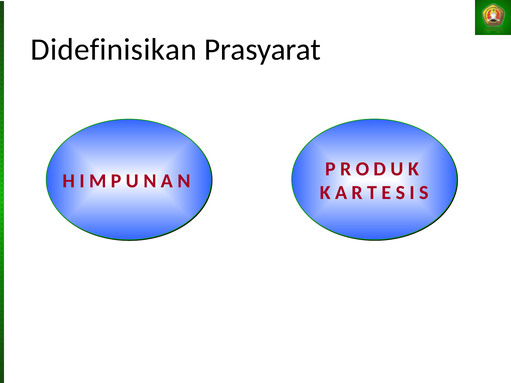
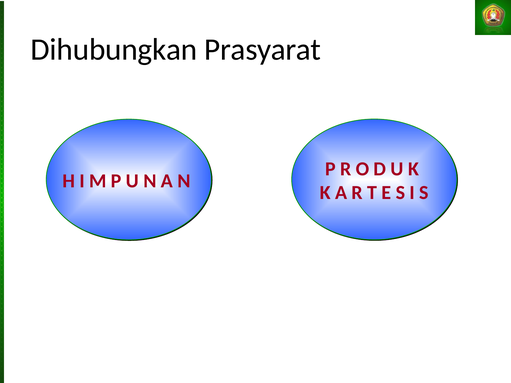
Didefinisikan: Didefinisikan -> Dihubungkan (114, 50)
